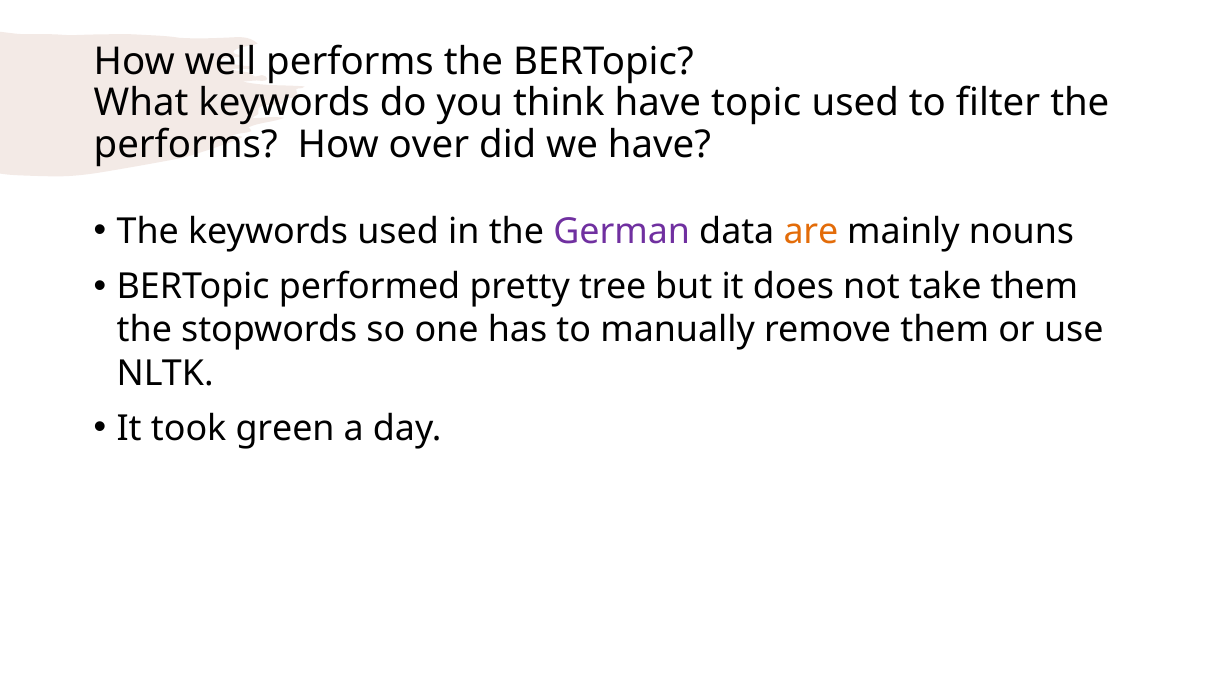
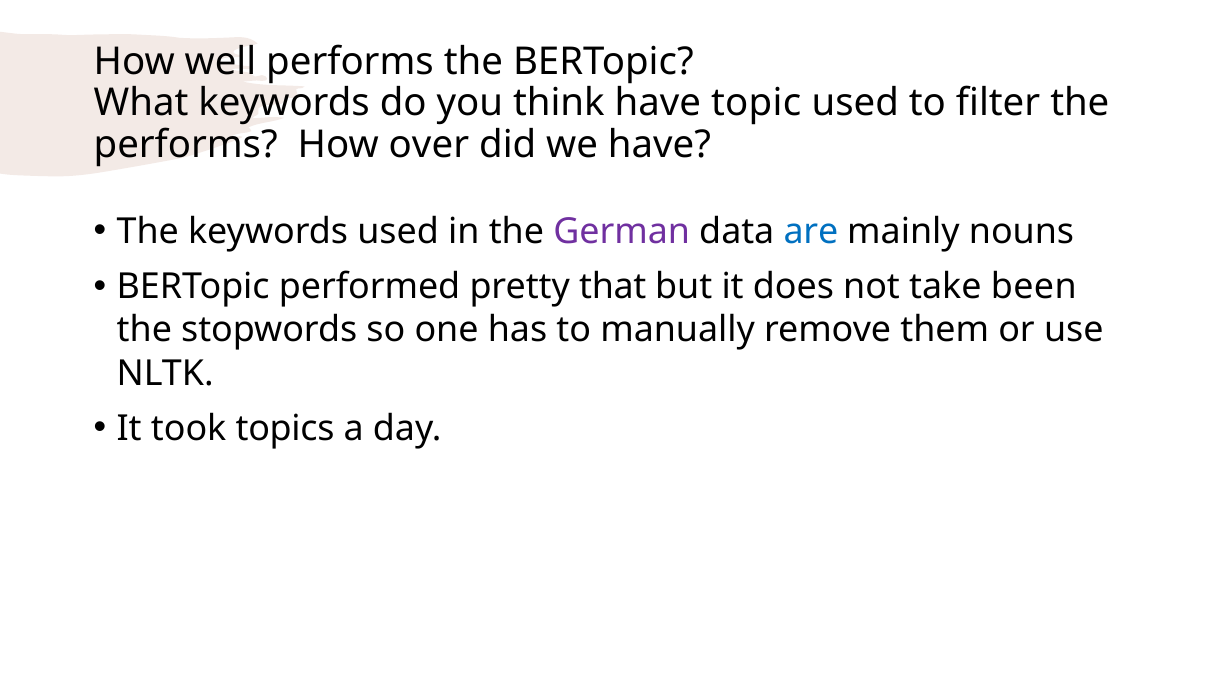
are colour: orange -> blue (811, 231)
tree: tree -> that (613, 287)
take them: them -> been (1034, 287)
green: green -> topics (285, 429)
